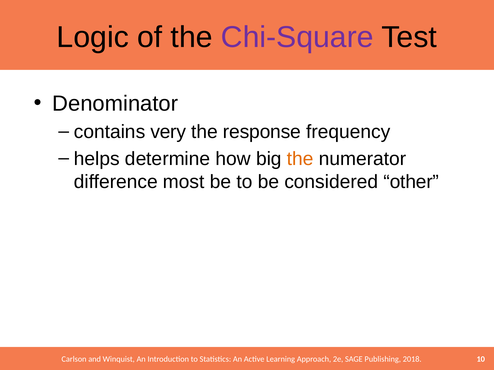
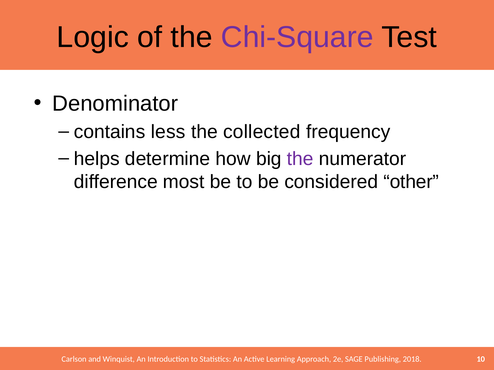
very: very -> less (168, 132)
response: response -> collected (262, 132)
the colour: orange -> purple (300, 159)
